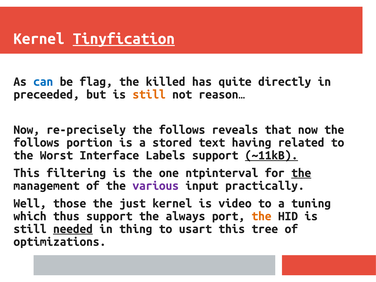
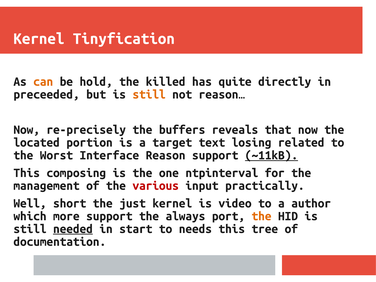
Tinyfication underline: present -> none (124, 39)
can colour: blue -> orange (43, 82)
flag: flag -> hold (96, 82)
follows: follows -> buffers (182, 130)
follows: follows -> located (37, 143)
stored: stored -> target (172, 143)
having: having -> losing (252, 143)
Labels: Labels -> Reason (166, 155)
filtering: filtering -> composing (76, 173)
the underline: present -> none (301, 173)
various colour: purple -> red (156, 186)
those: those -> short (70, 203)
tuning: tuning -> author (311, 203)
thus: thus -> more (66, 216)
thing: thing -> start (136, 229)
usart: usart -> needs (195, 229)
optimizations: optimizations -> documentation (60, 242)
